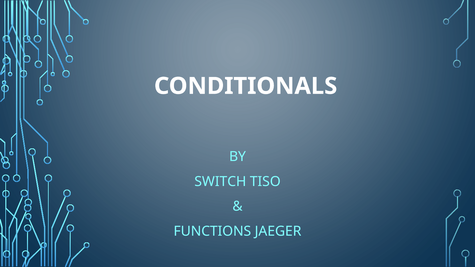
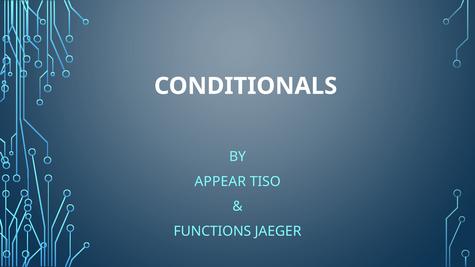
SWITCH: SWITCH -> APPEAR (220, 182)
